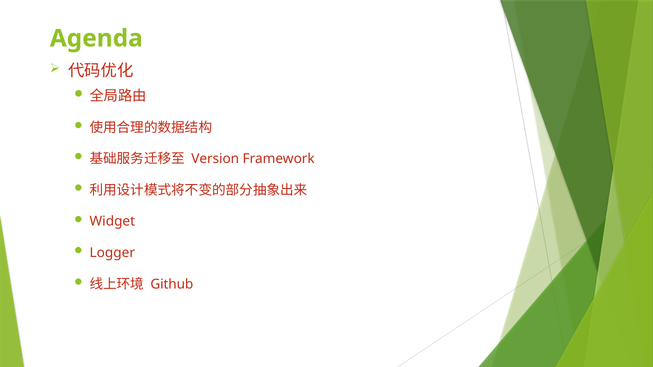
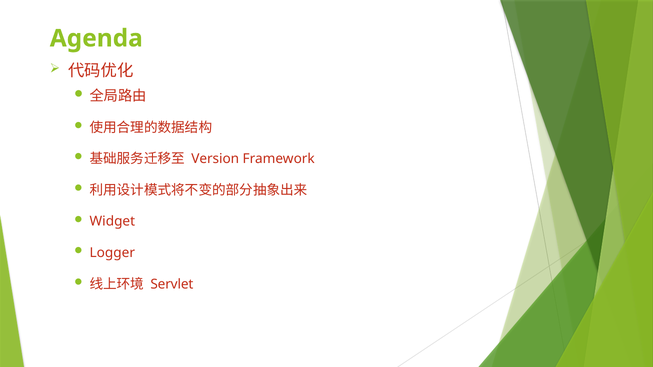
Github: Github -> Servlet (172, 284)
